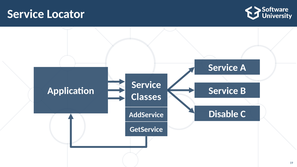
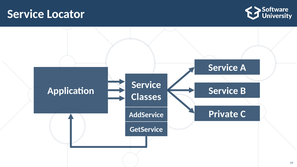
Disable: Disable -> Private (223, 114)
